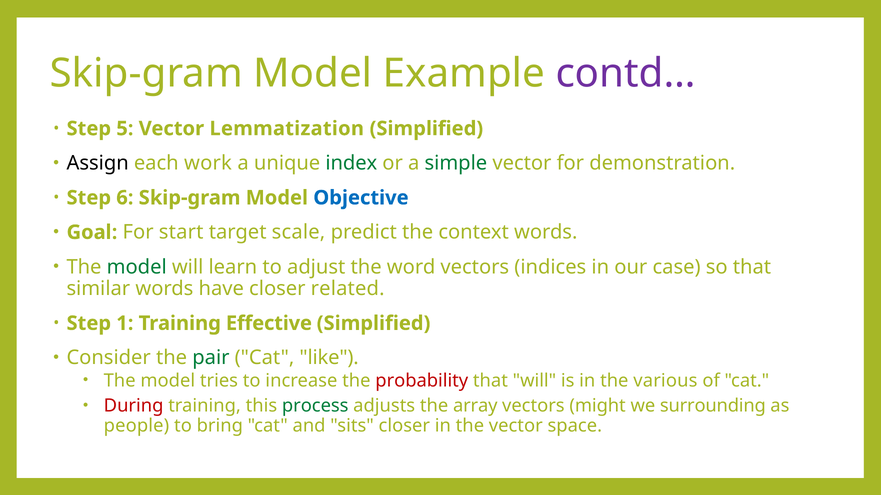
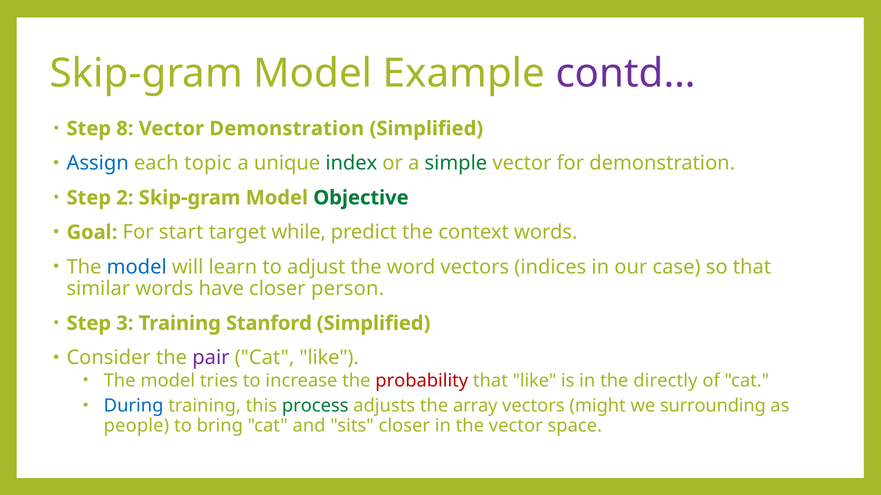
5: 5 -> 8 (125, 129)
Vector Lemmatization: Lemmatization -> Demonstration (287, 129)
Assign colour: black -> blue (98, 163)
work: work -> topic (208, 163)
6: 6 -> 2 (125, 198)
Objective colour: blue -> green (361, 198)
scale: scale -> while (299, 233)
model colour: green -> blue (137, 267)
related: related -> person (348, 289)
1: 1 -> 3 (125, 324)
Effective: Effective -> Stanford (269, 324)
pair colour: green -> purple (211, 358)
that will: will -> like (535, 381)
various: various -> directly (665, 381)
During colour: red -> blue (134, 406)
